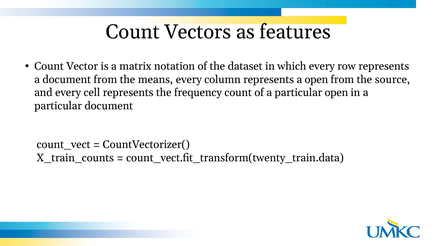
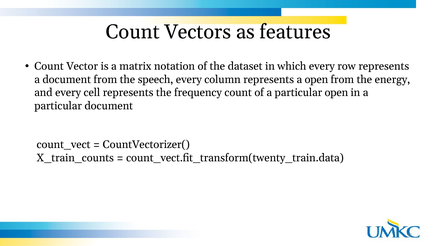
means: means -> speech (156, 79)
source: source -> energy (392, 79)
